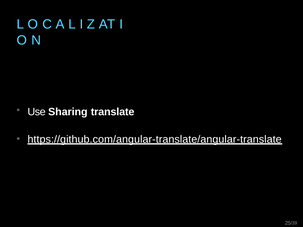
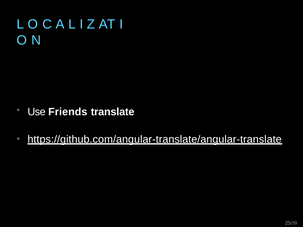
Sharing: Sharing -> Friends (68, 112)
